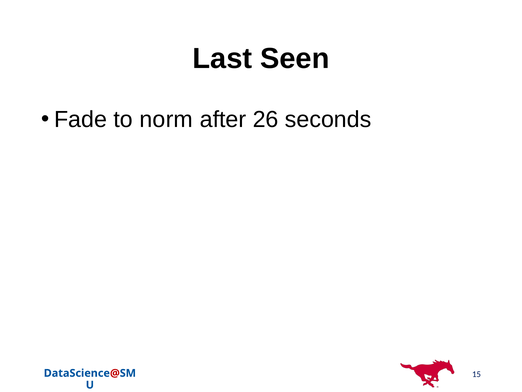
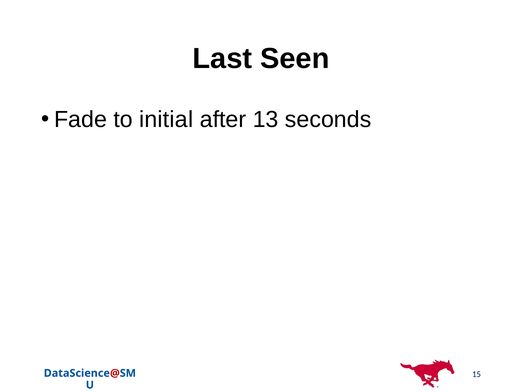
norm: norm -> initial (166, 119)
26: 26 -> 13 (266, 119)
